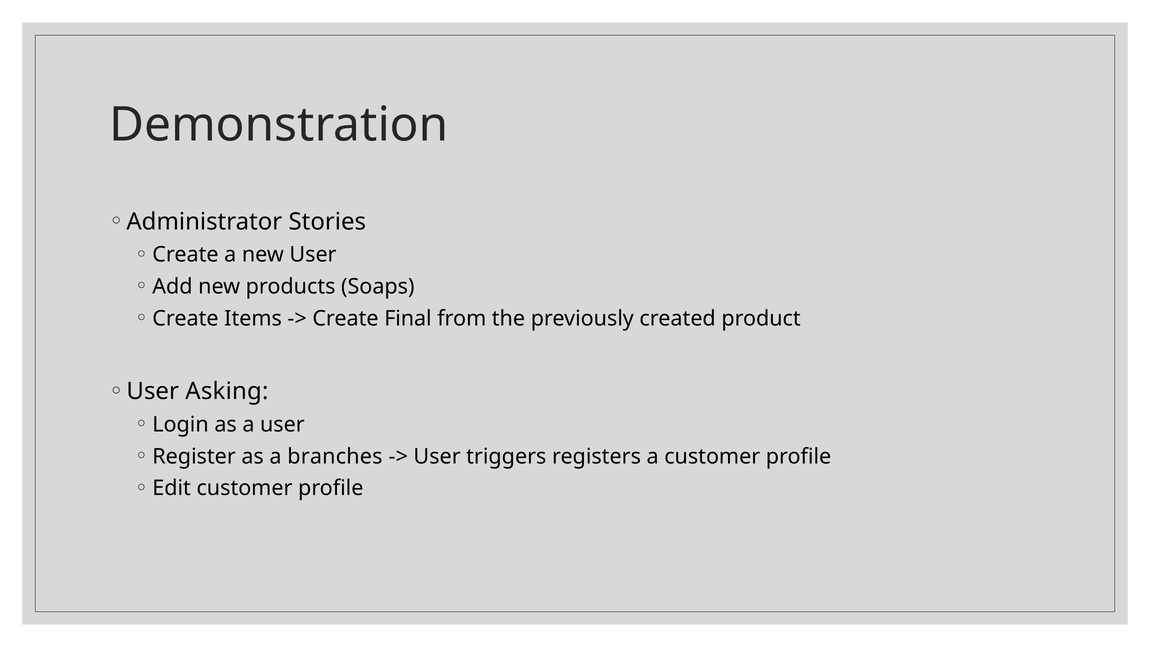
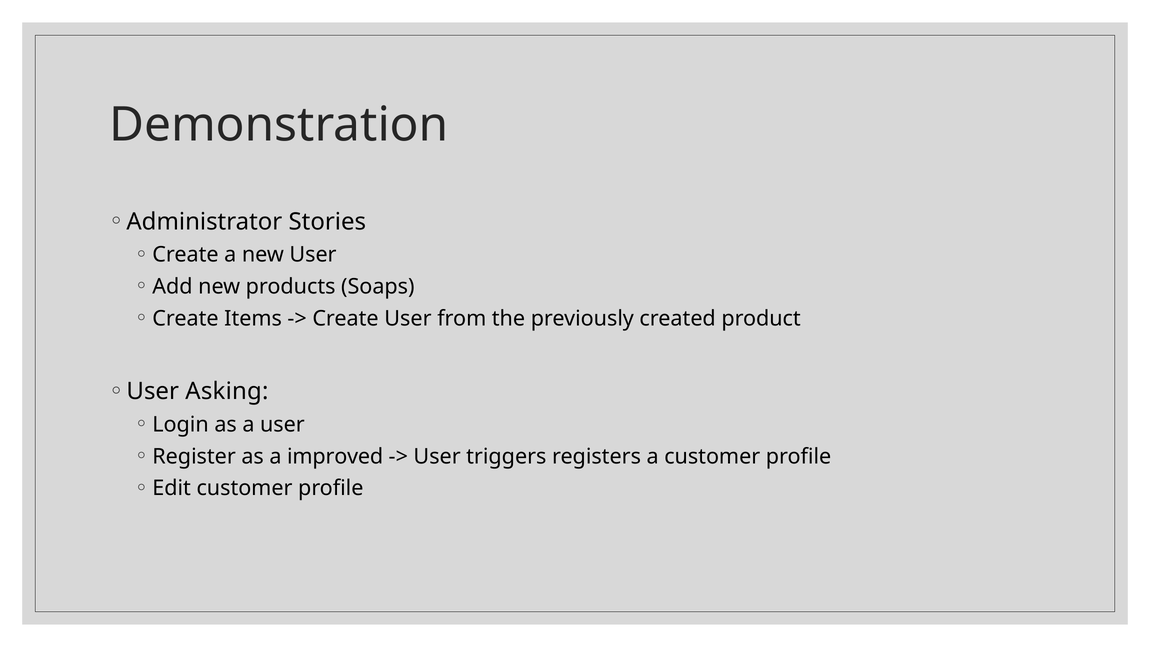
Create Final: Final -> User (408, 318)
branches: branches -> improved (335, 456)
